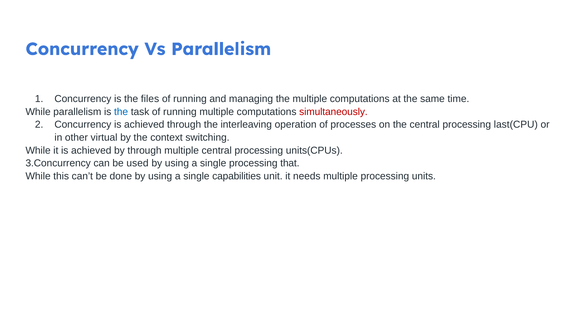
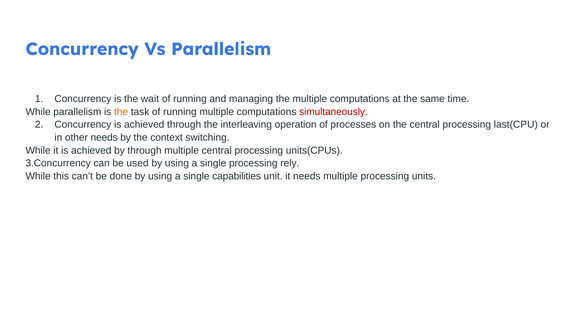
files: files -> wait (150, 99)
the colour: blue -> orange (121, 112)
other virtual: virtual -> needs (104, 137)
that: that -> rely (290, 163)
